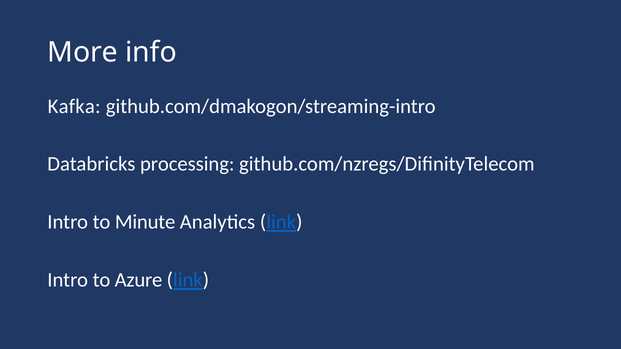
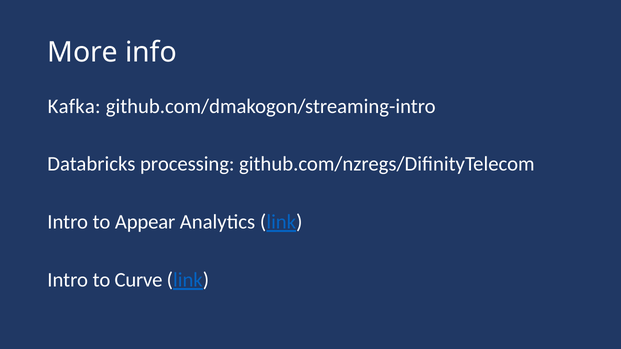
Minute: Minute -> Appear (145, 222)
Azure: Azure -> Curve (139, 280)
